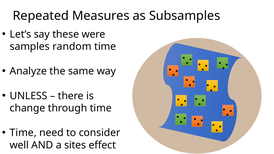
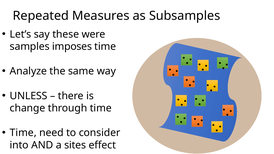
random: random -> imposes (72, 47)
well: well -> into (19, 145)
